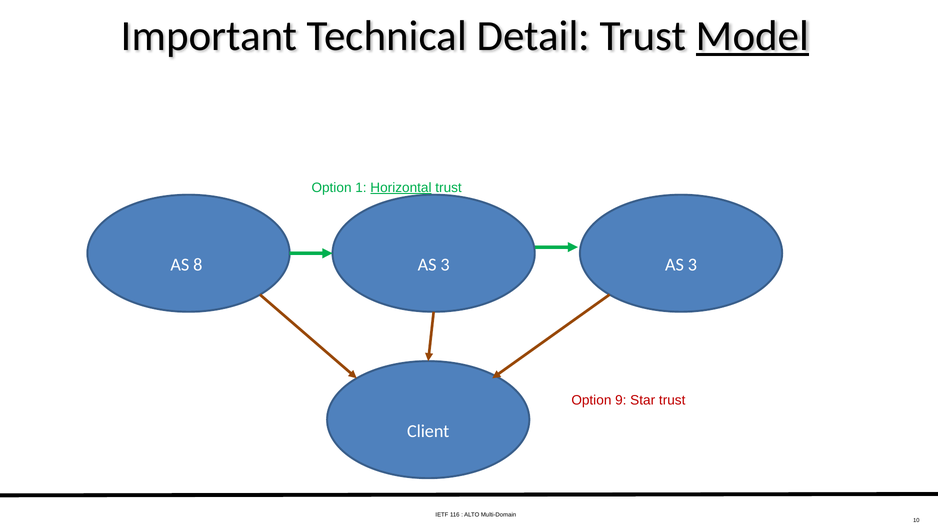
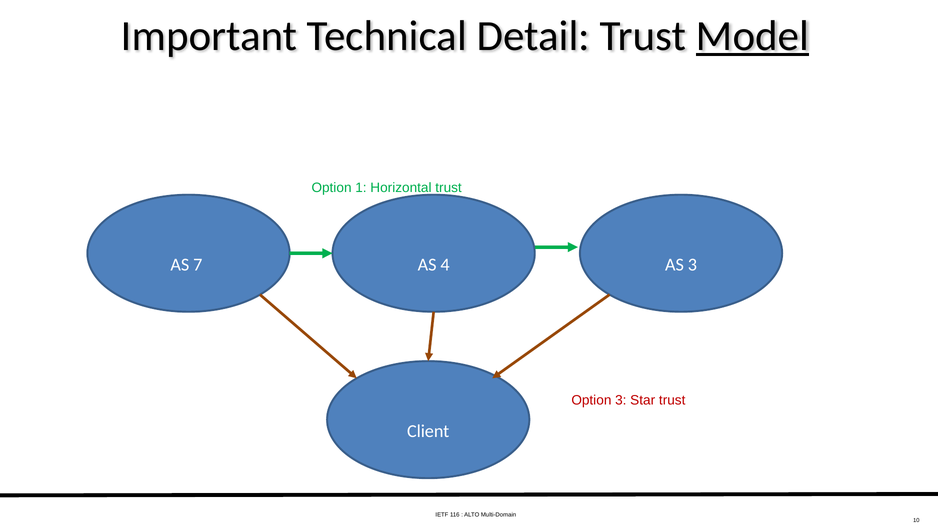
Horizontal underline: present -> none (401, 187)
8: 8 -> 7 (198, 265)
3: 3 -> 4 (445, 265)
Option 9: 9 -> 3 (621, 400)
